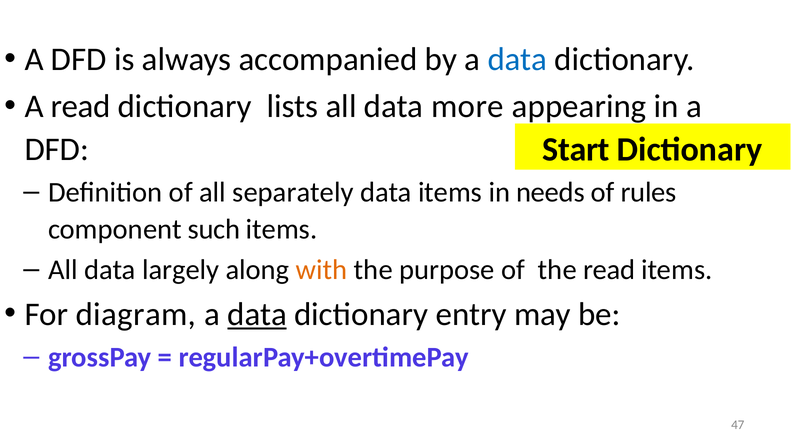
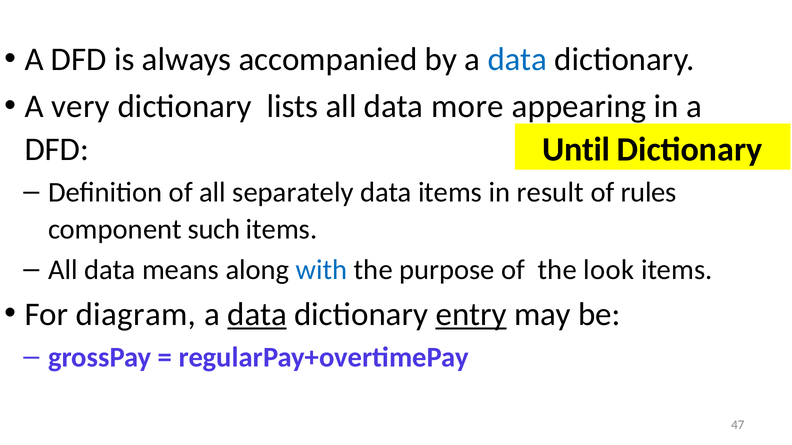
A read: read -> very (80, 107)
Start: Start -> Until (576, 150)
needs: needs -> result (550, 192)
largely: largely -> means (181, 270)
with colour: orange -> blue (322, 270)
the read: read -> look (609, 270)
entry underline: none -> present (471, 315)
